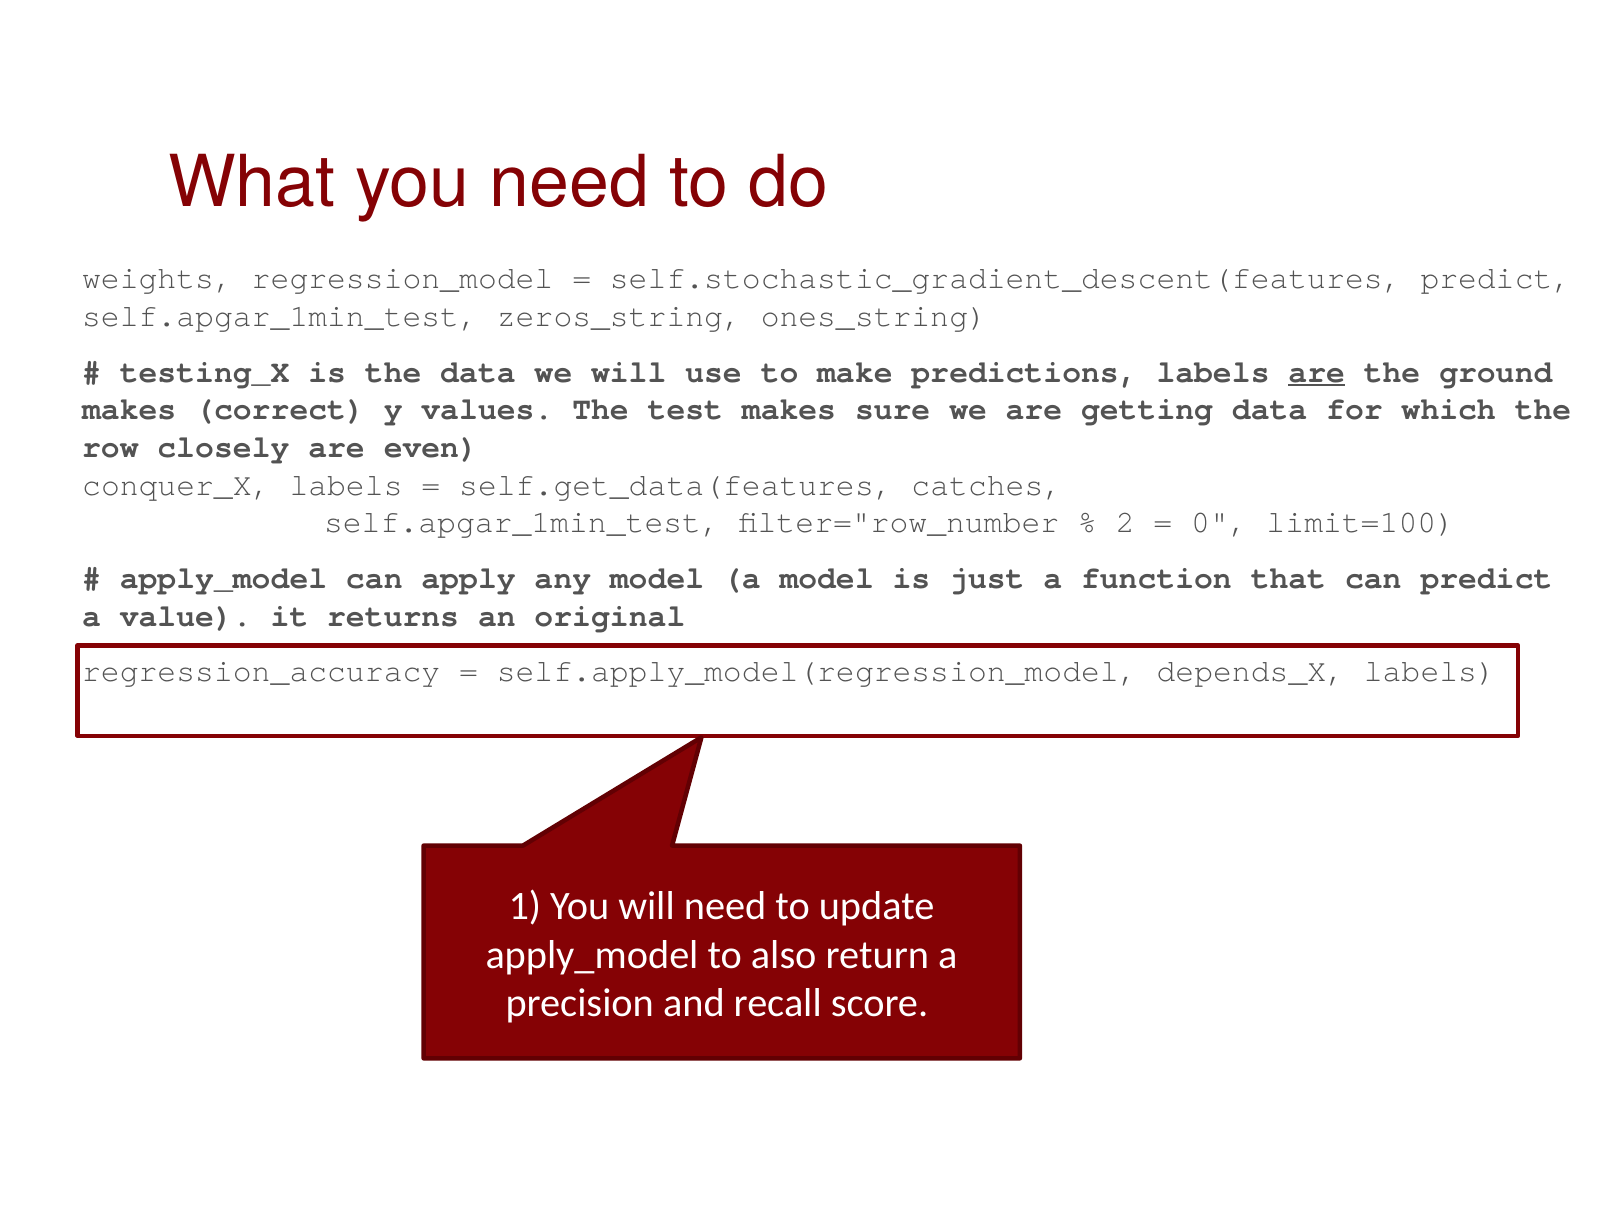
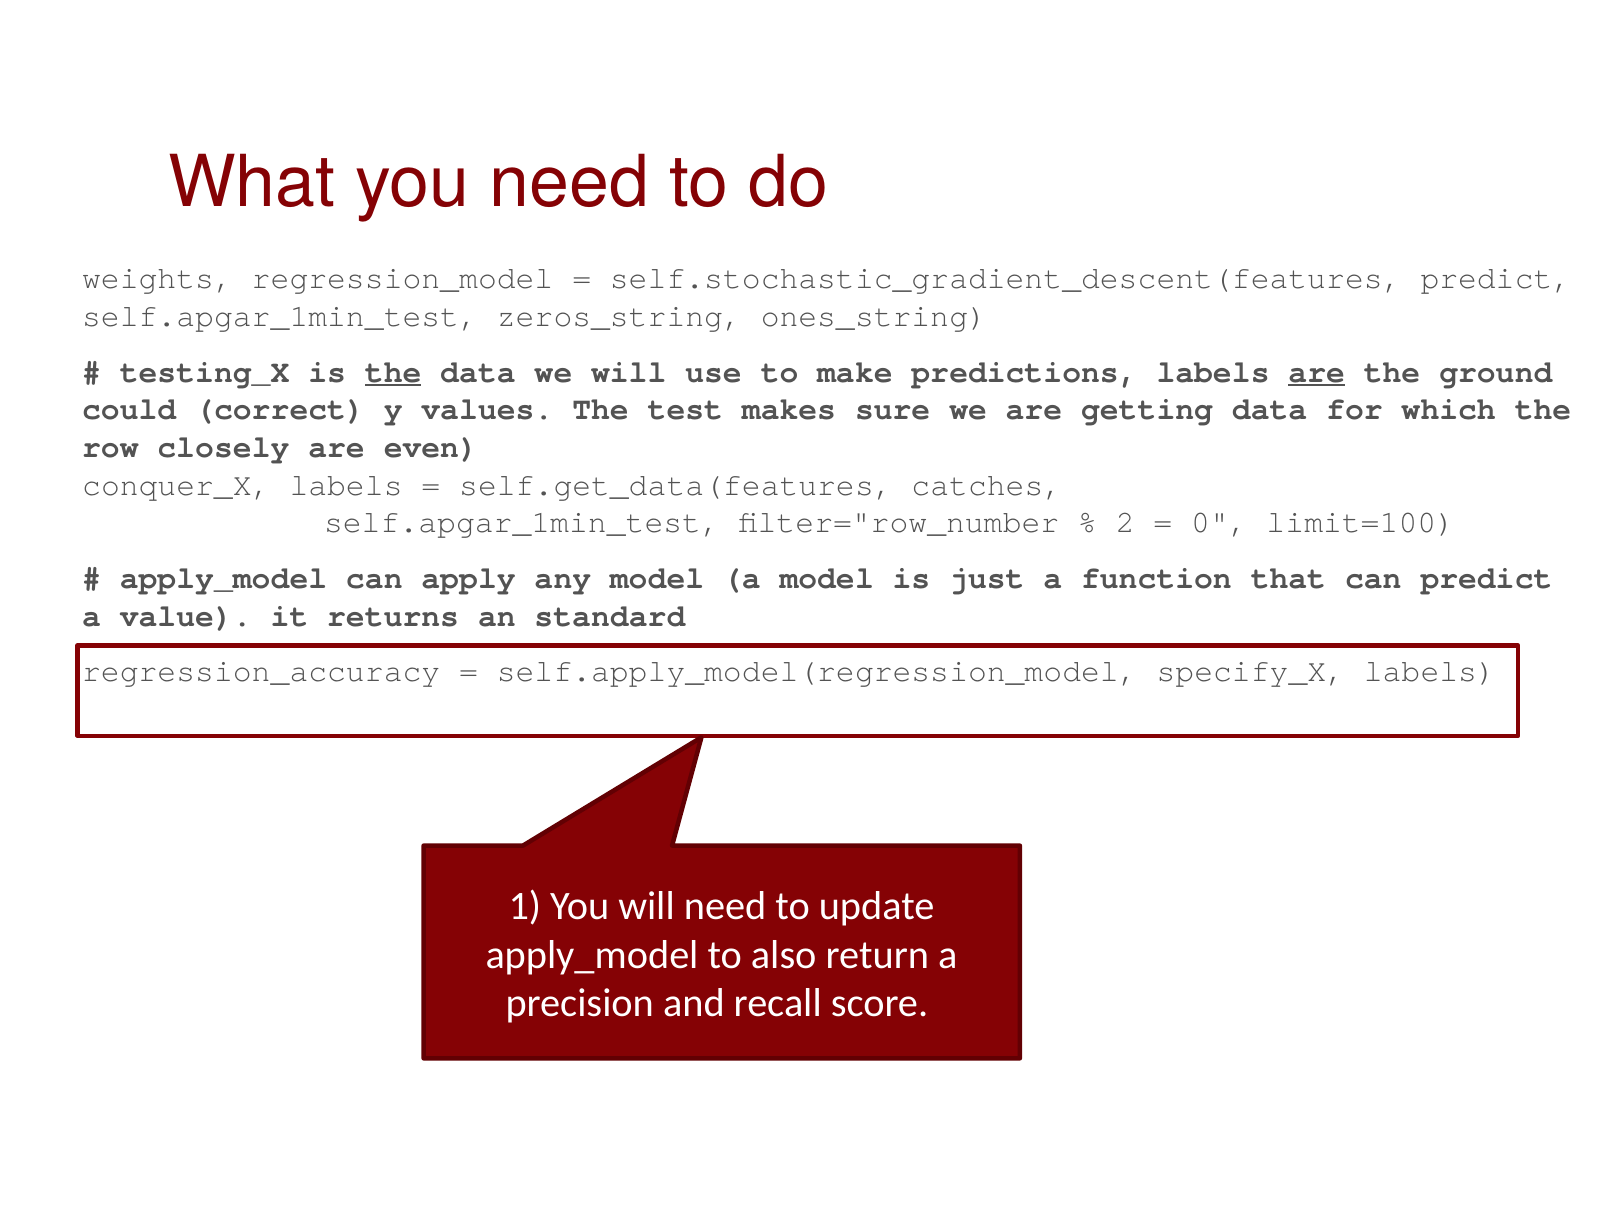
the underline: none -> present (393, 372)
makes: makes -> could (129, 409)
original: original -> standard (610, 616)
depends_X: depends_X -> specify_X (1251, 671)
